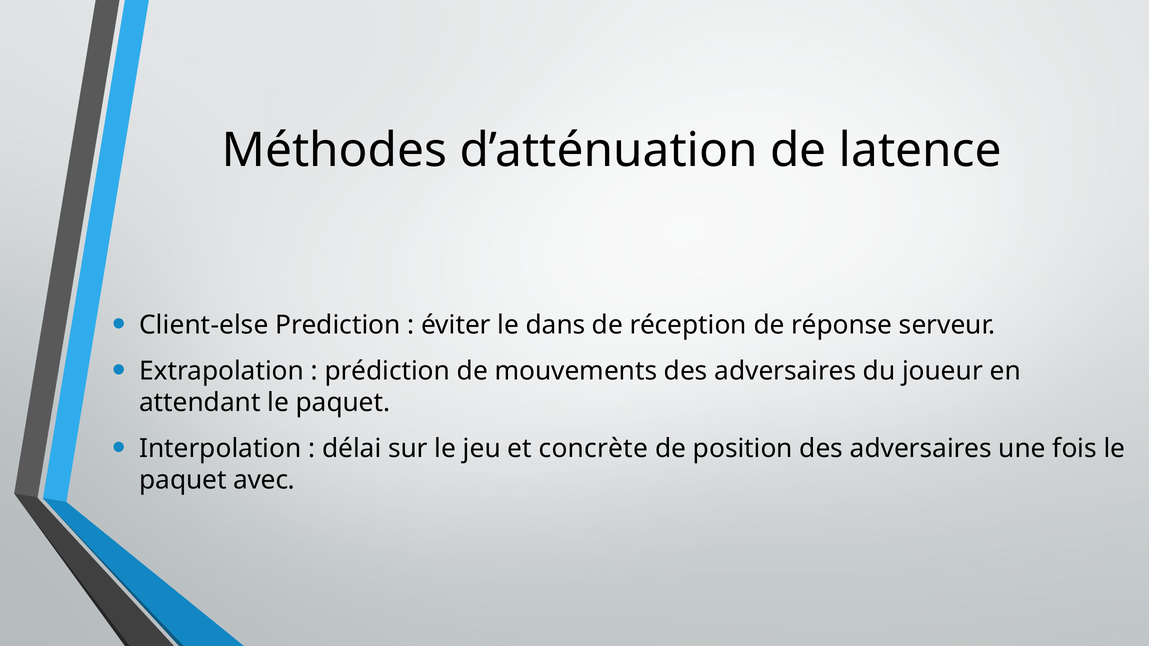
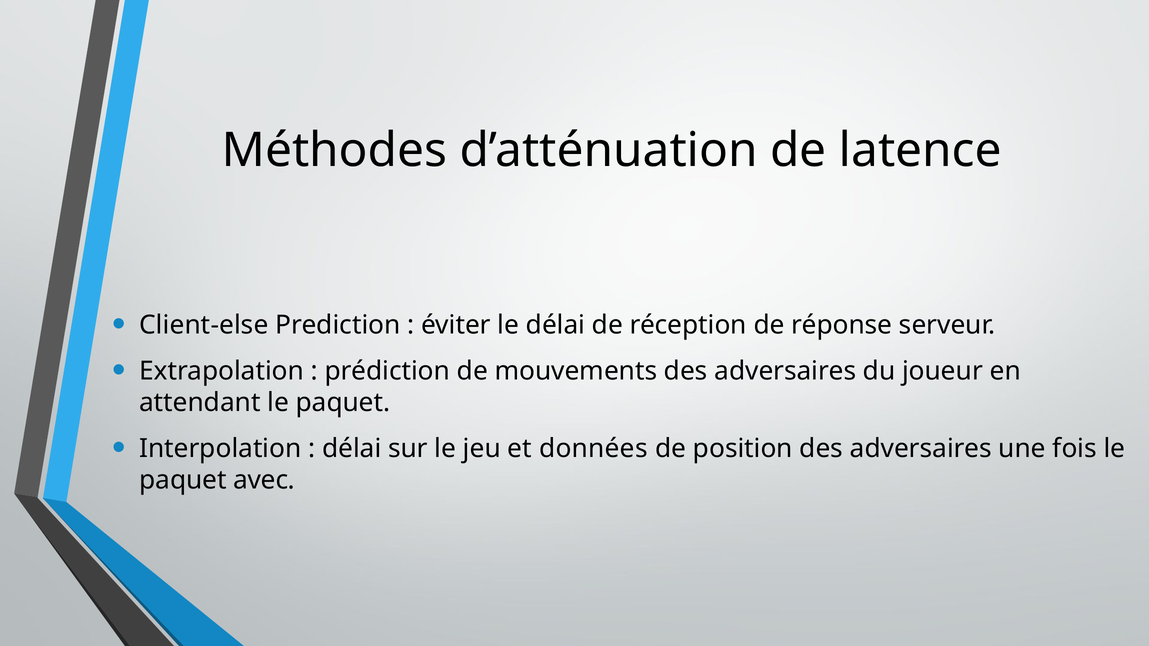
le dans: dans -> délai (556, 325)
concrète: concrète -> données (593, 449)
